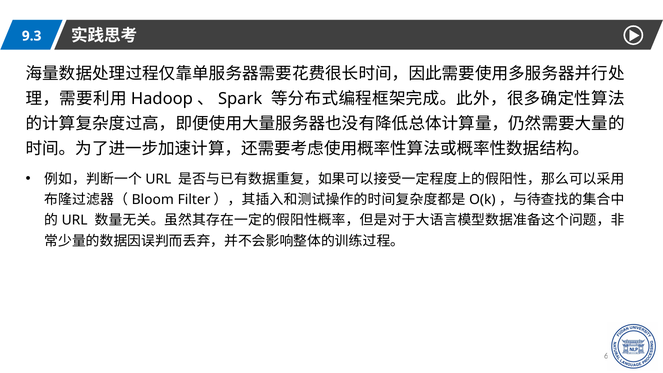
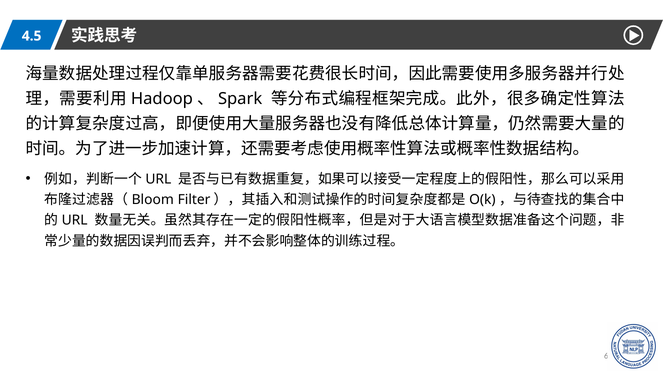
9.3: 9.3 -> 4.5 (32, 36)
